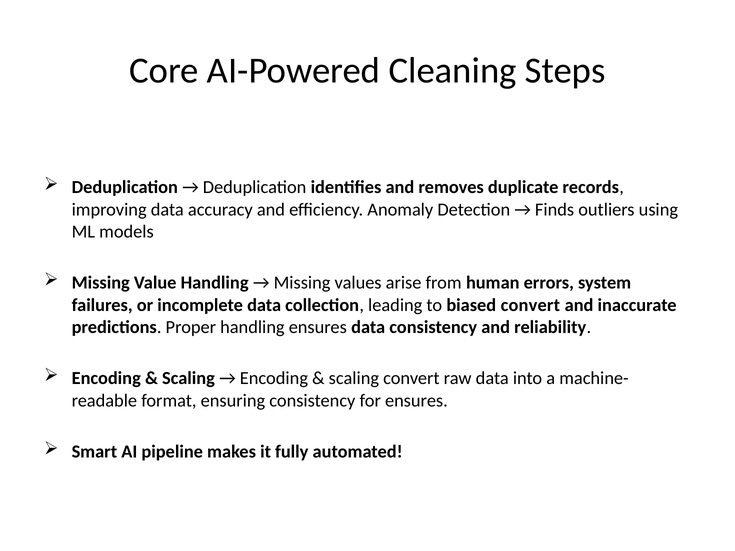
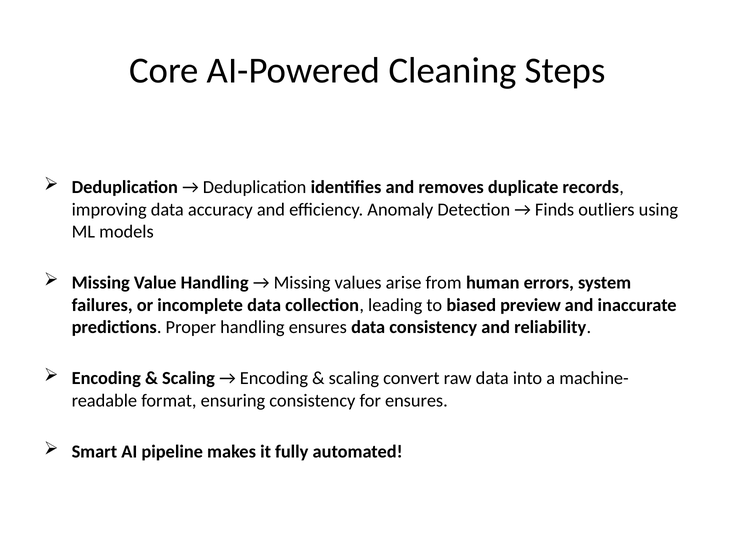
biased convert: convert -> preview (531, 305)
